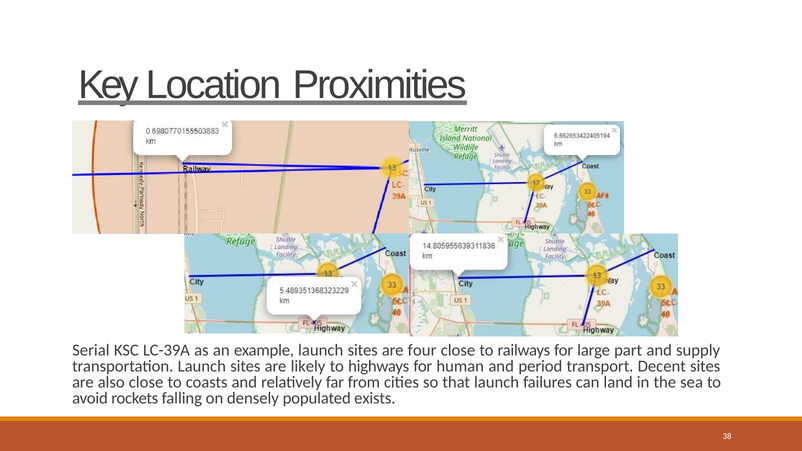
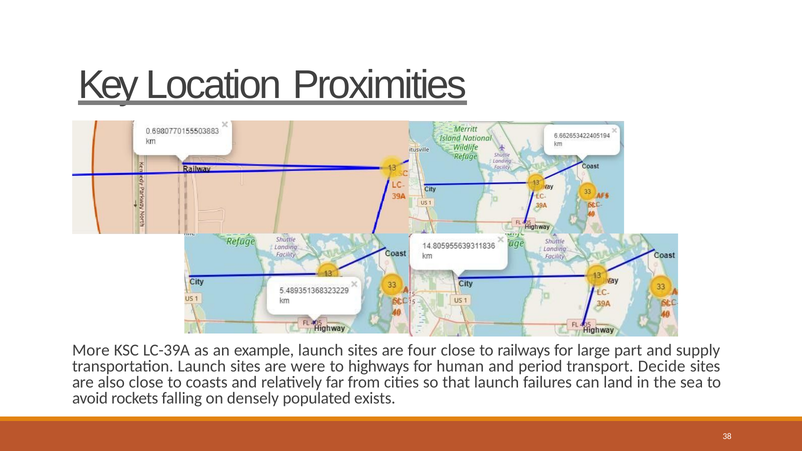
Serial: Serial -> More (91, 350)
likely: likely -> were (308, 366)
Decent: Decent -> Decide (662, 366)
